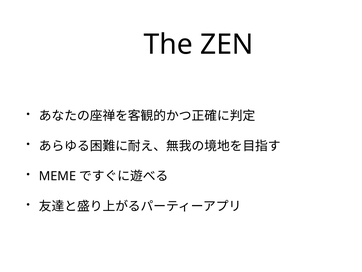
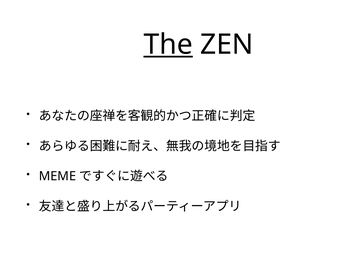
The underline: none -> present (168, 44)
